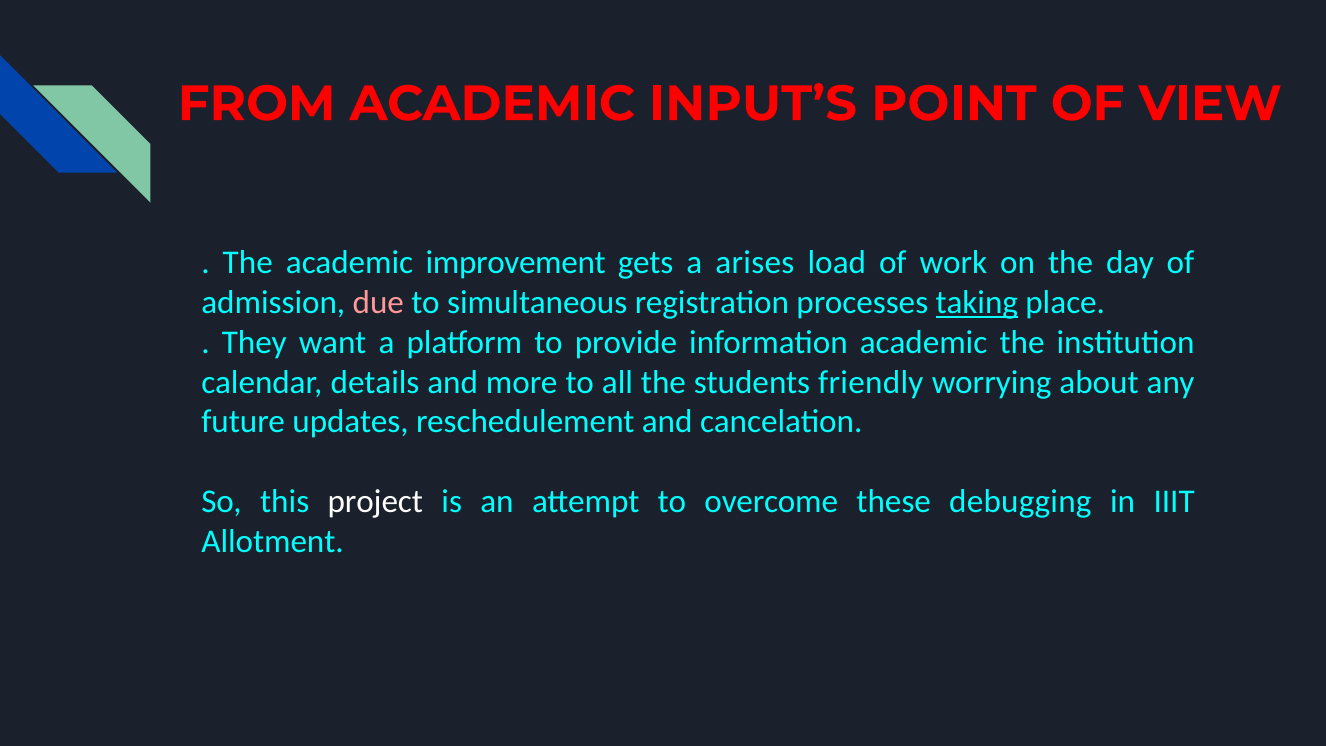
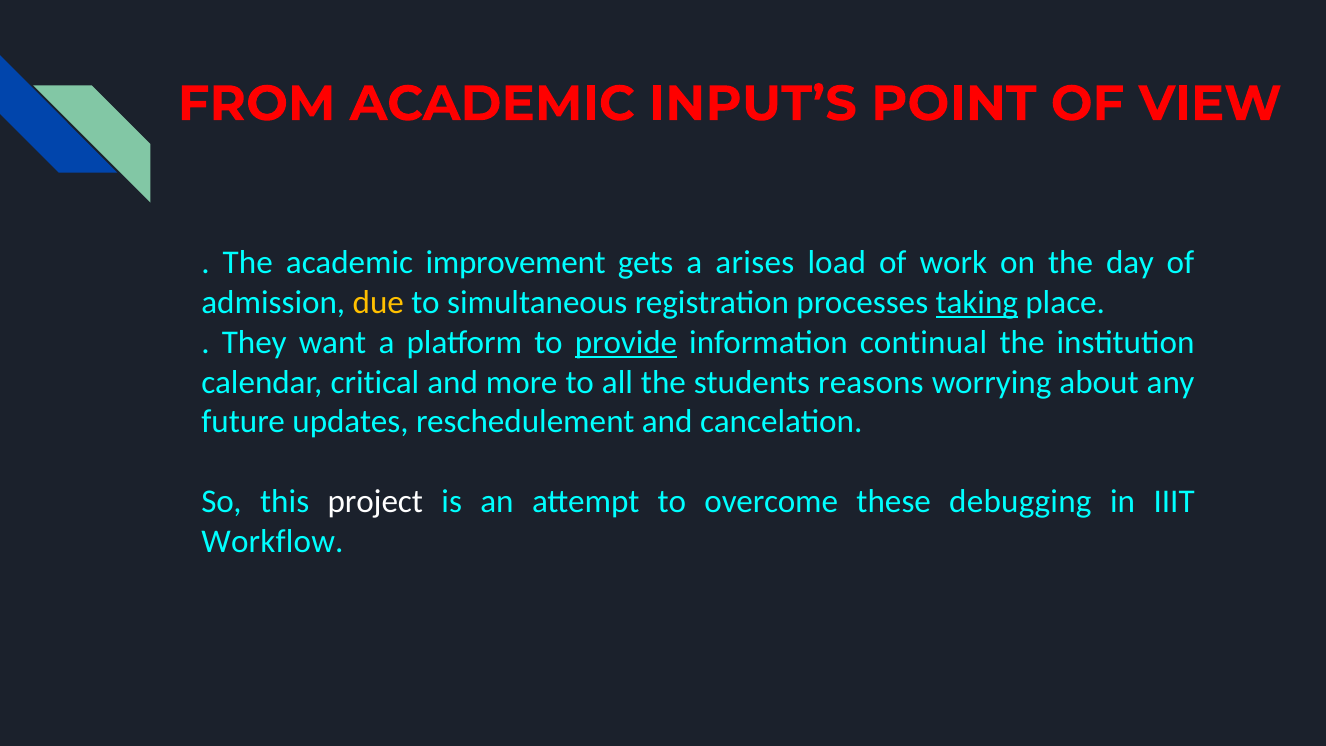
due colour: pink -> yellow (378, 303)
provide underline: none -> present (626, 342)
information academic: academic -> continual (923, 342)
details: details -> critical (375, 382)
friendly: friendly -> reasons (871, 382)
Allotment: Allotment -> Workflow (272, 541)
